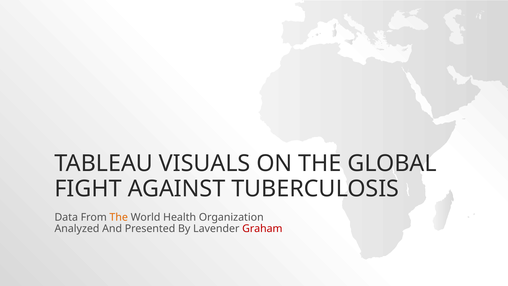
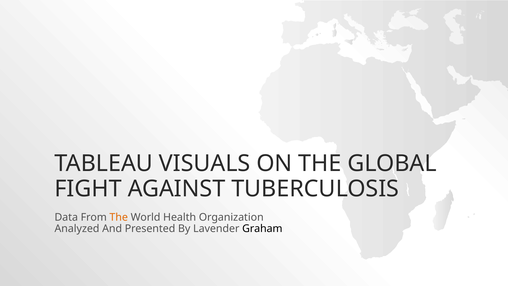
Graham colour: red -> black (262, 229)
